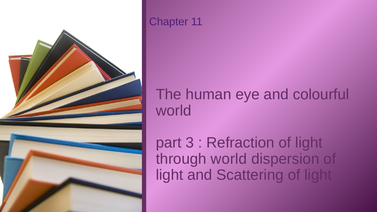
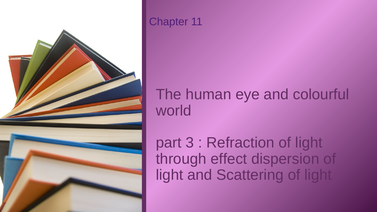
through world: world -> effect (229, 159)
